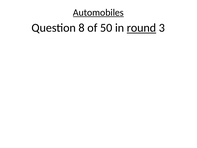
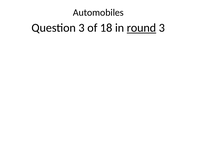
Automobiles underline: present -> none (98, 12)
Question 8: 8 -> 3 (82, 28)
50: 50 -> 18 (106, 28)
